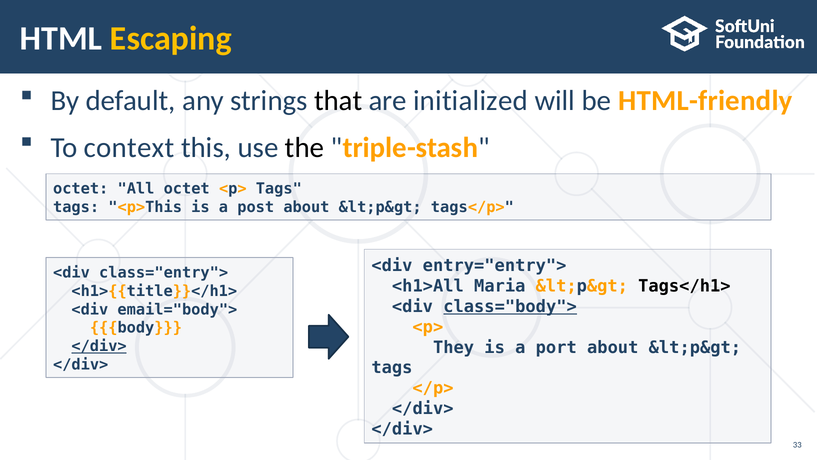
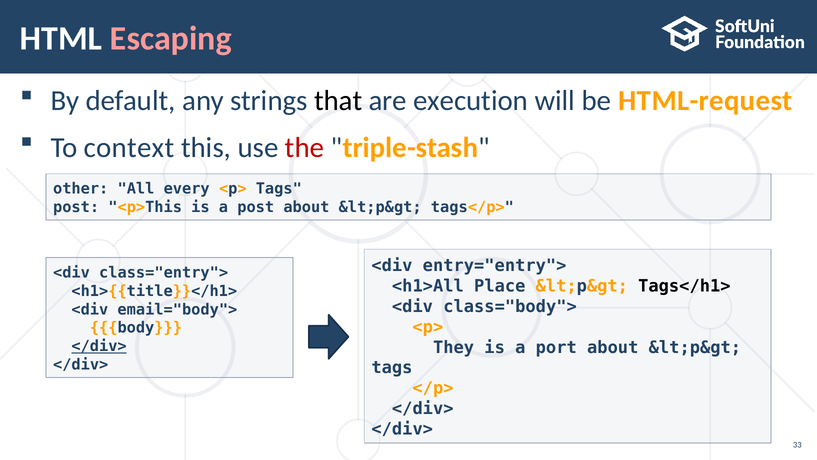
Escaping colour: yellow -> pink (171, 39)
initialized: initialized -> execution (471, 101)
HTML-friendly: HTML-friendly -> HTML-request (705, 101)
the colour: black -> red (305, 147)
octet: octet -> other (81, 189)
All octet: octet -> every (187, 189)
tags: tags -> post (76, 207)
Maria: Maria -> Place (500, 286)
class="body"> underline: present -> none (510, 306)
